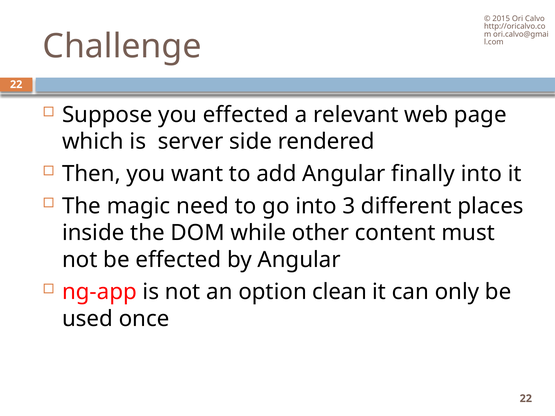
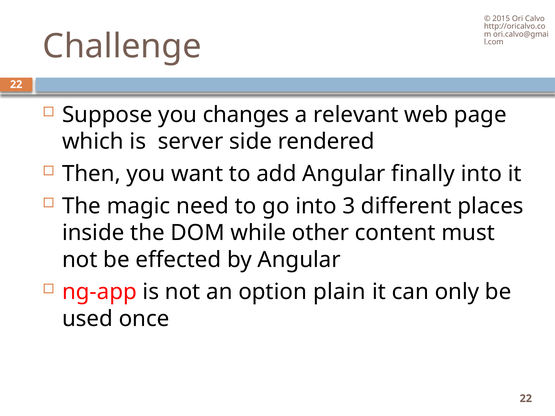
you effected: effected -> changes (246, 115)
clean: clean -> plain (339, 292)
